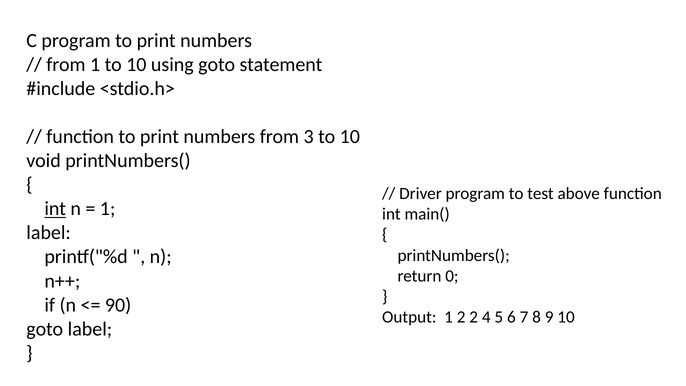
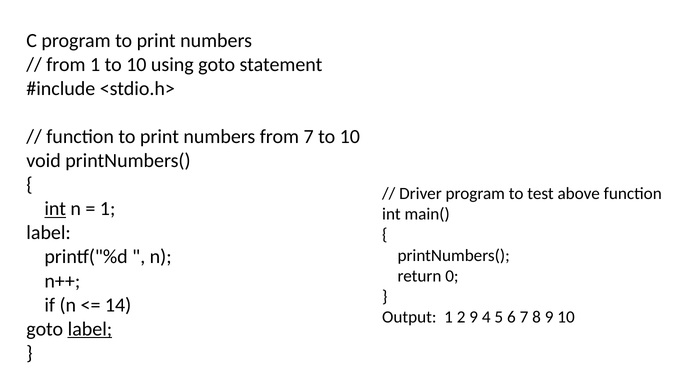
from 3: 3 -> 7 (309, 137)
90: 90 -> 14 (118, 305)
2 2: 2 -> 9 (474, 317)
label underline: none -> present (90, 329)
